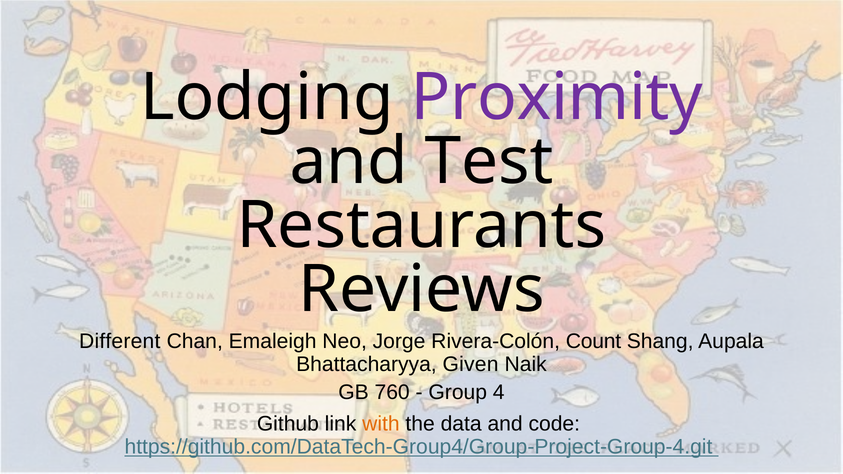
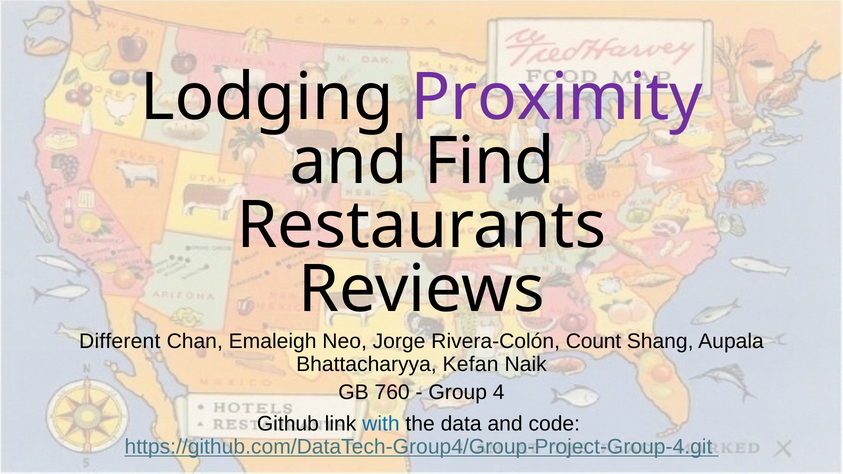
Test: Test -> Find (489, 161)
Given: Given -> Kefan (471, 364)
with colour: orange -> blue (381, 424)
